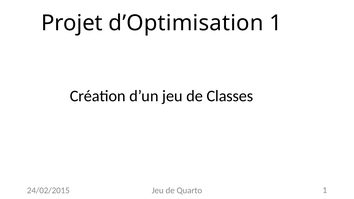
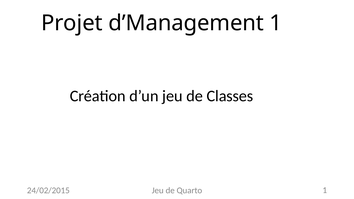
d’Optimisation: d’Optimisation -> d’Management (186, 23)
